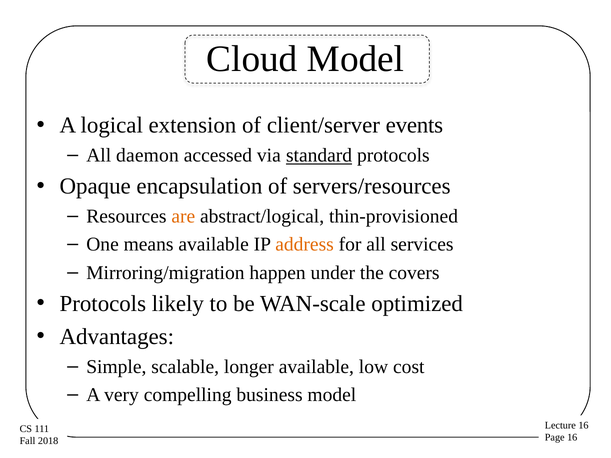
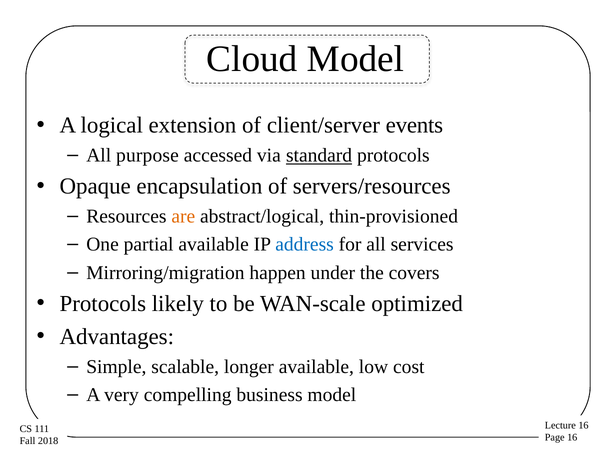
daemon: daemon -> purpose (147, 155)
means: means -> partial (149, 245)
address colour: orange -> blue (305, 245)
